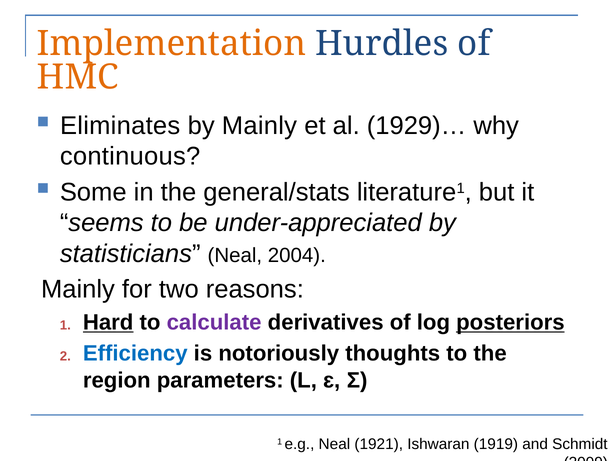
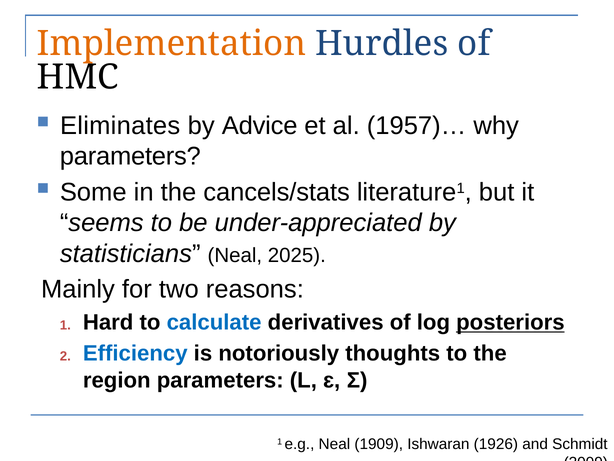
HMC colour: orange -> black (78, 77)
by Mainly: Mainly -> Advice (260, 125)
1929)…: 1929)… -> 1957)… (417, 125)
continuous: continuous -> parameters (130, 156)
general/stats: general/stats -> cancels/stats (277, 192)
2004: 2004 -> 2025 (297, 255)
Hard underline: present -> none (108, 322)
calculate colour: purple -> blue (214, 322)
1921: 1921 -> 1909 (379, 444)
1919: 1919 -> 1926 (496, 444)
